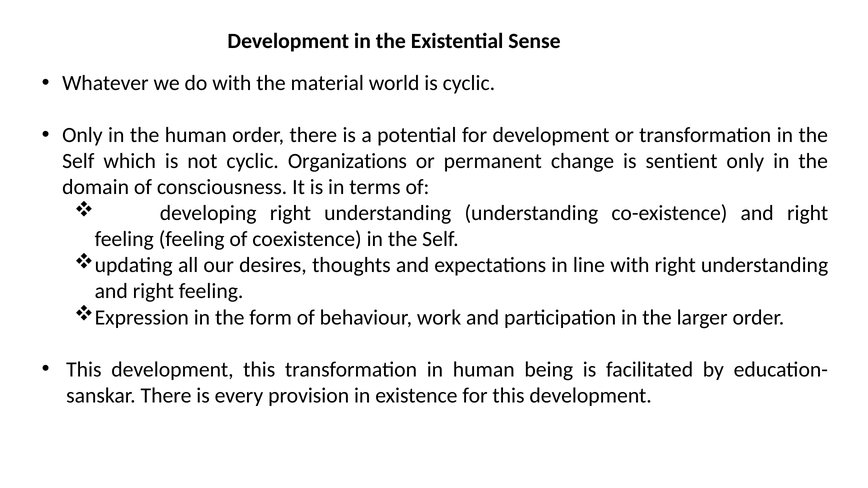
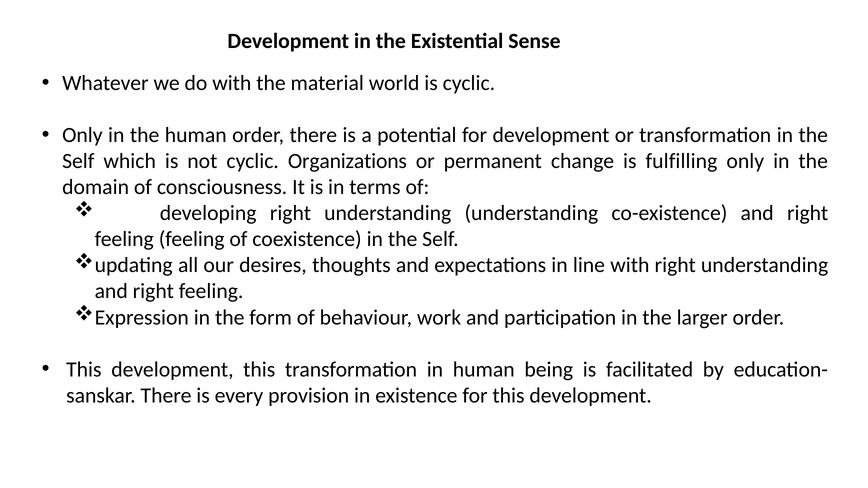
sentient: sentient -> fulfilling (681, 161)
